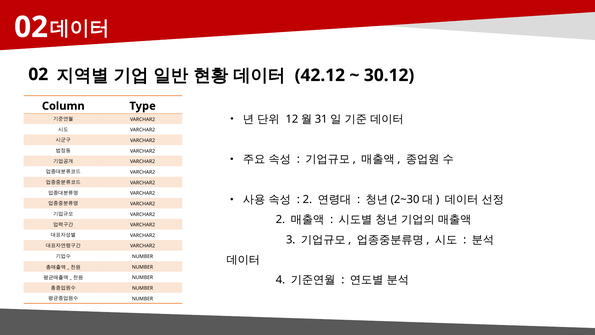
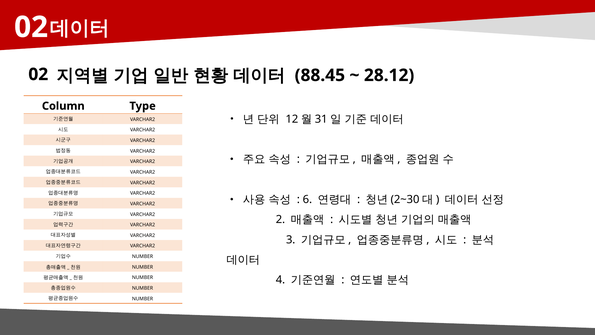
42.12: 42.12 -> 88.45 (320, 75)
30.12: 30.12 -> 28.12 (389, 75)
2: 2 -> 6 (307, 199)
